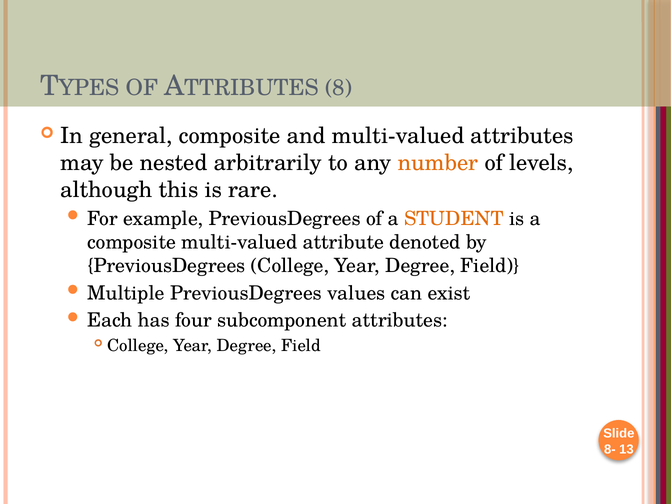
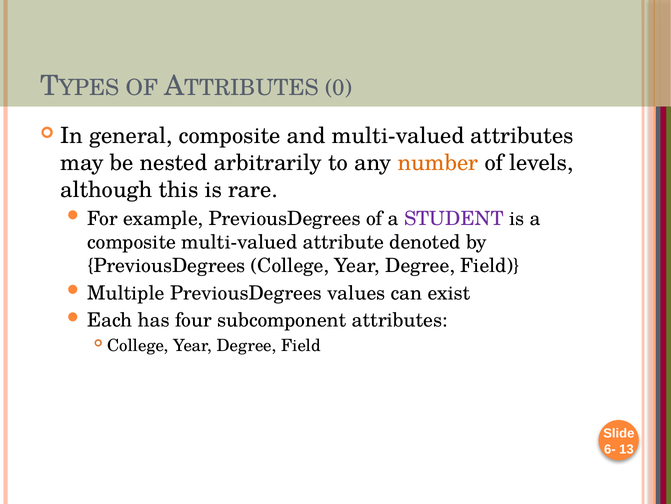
8: 8 -> 0 (339, 88)
STUDENT colour: orange -> purple (454, 218)
8-: 8- -> 6- (610, 449)
